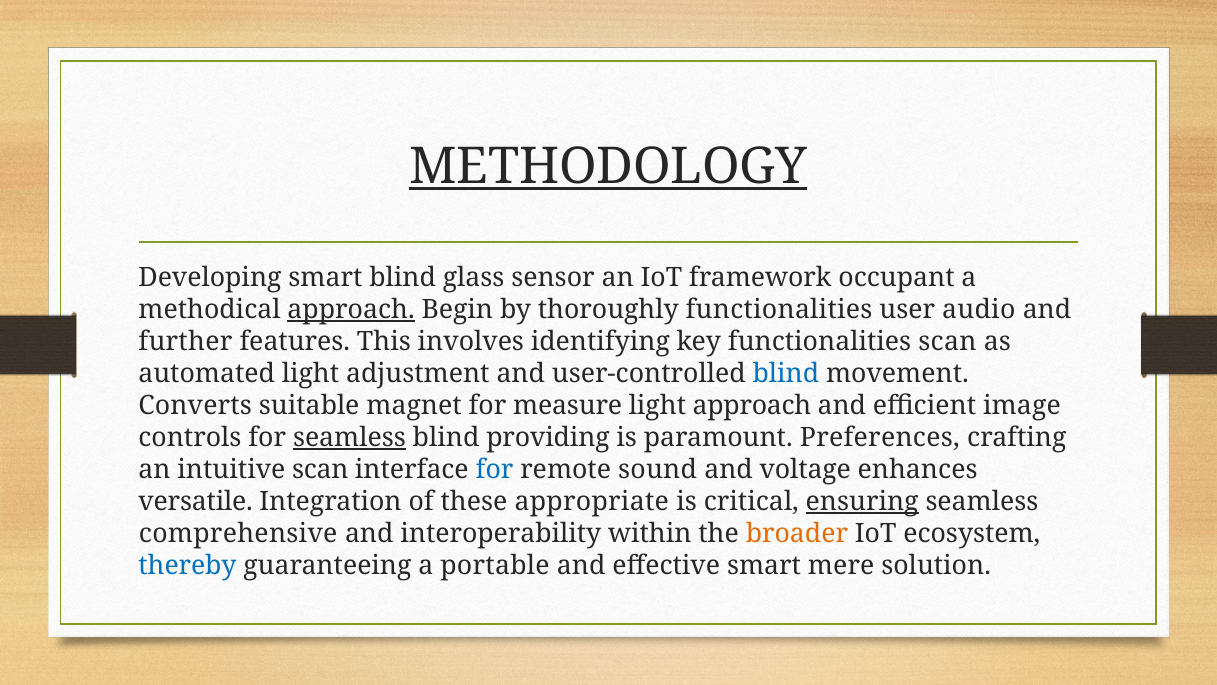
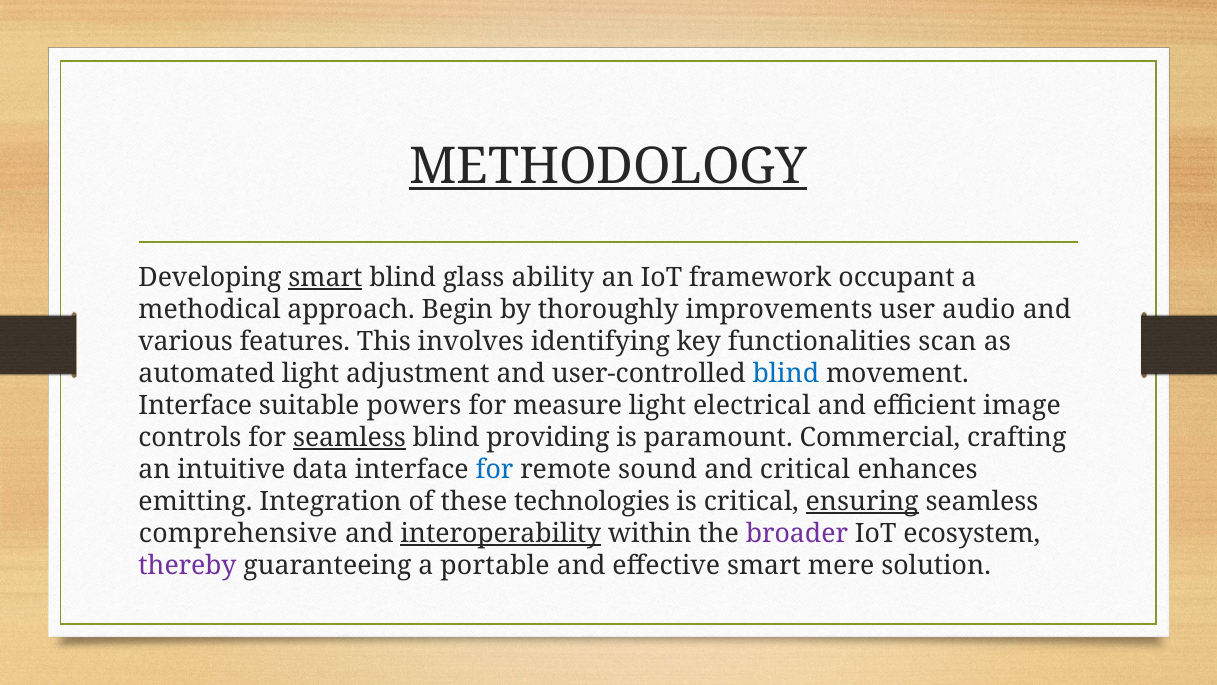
smart underline: none -> present (325, 278)
sensor: sensor -> ability (553, 278)
approach underline: present -> none (351, 310)
thoroughly functionalities: functionalities -> improvements (779, 310)
further: further -> various (186, 342)
Converts: Converts -> Interface (195, 405)
magnet: magnet -> powers (414, 405)
light approach: approach -> electrical (752, 405)
Preferences: Preferences -> Commercial (880, 437)
intuitive scan: scan -> data (320, 469)
and voltage: voltage -> critical (805, 469)
versatile: versatile -> emitting (195, 501)
appropriate: appropriate -> technologies (592, 501)
interoperability underline: none -> present (501, 533)
broader colour: orange -> purple (797, 533)
thereby colour: blue -> purple (187, 565)
